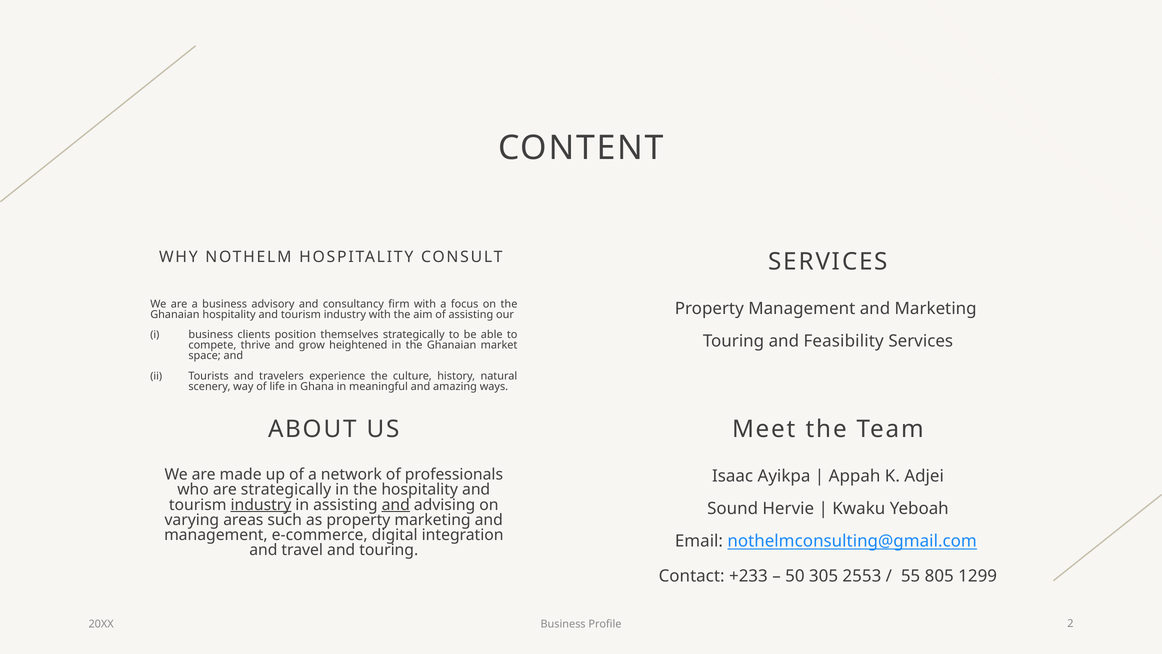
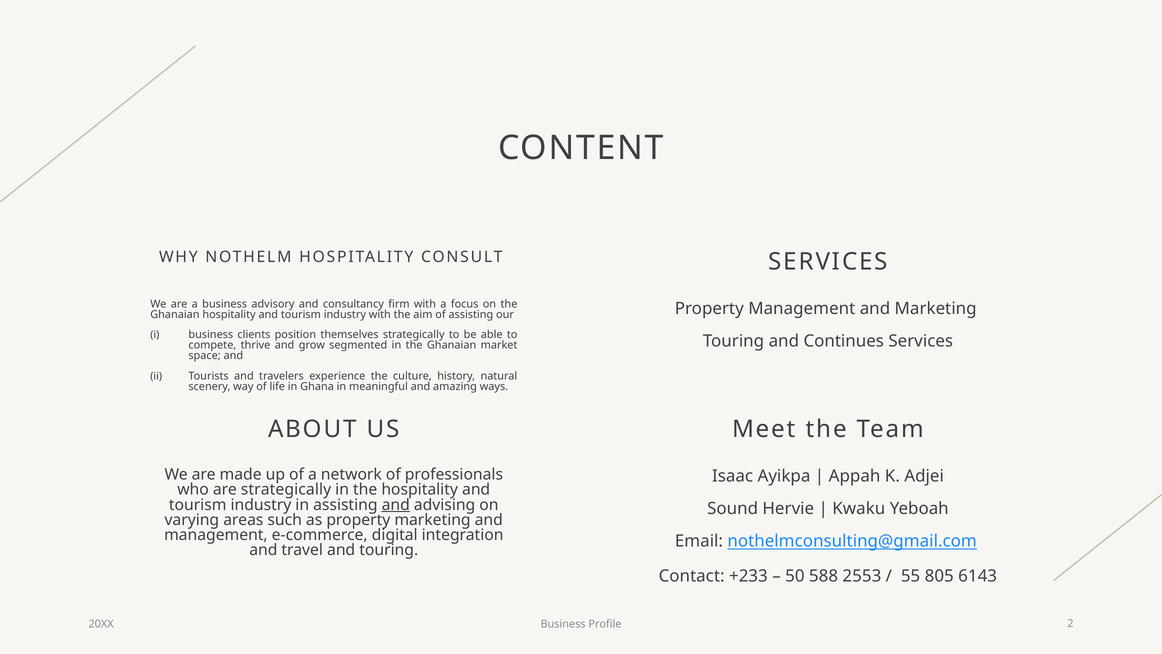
Feasibility: Feasibility -> Continues (844, 341)
heightened: heightened -> segmented (358, 345)
industry underline: present -> none (261, 505)
305: 305 -> 588 (824, 576)
1299: 1299 -> 6143 (978, 576)
